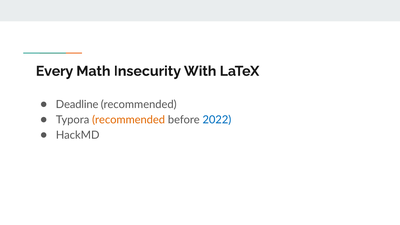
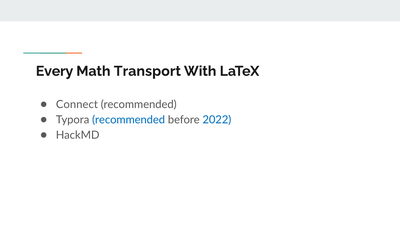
Insecurity: Insecurity -> Transport (147, 71)
Deadline: Deadline -> Connect (77, 104)
recommended colour: orange -> blue (129, 120)
